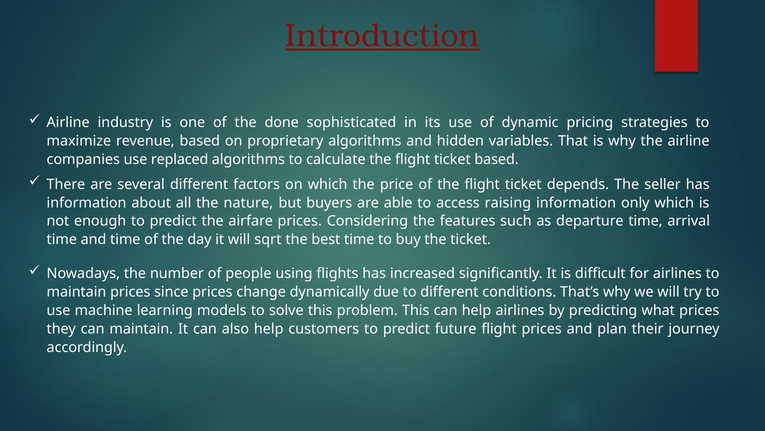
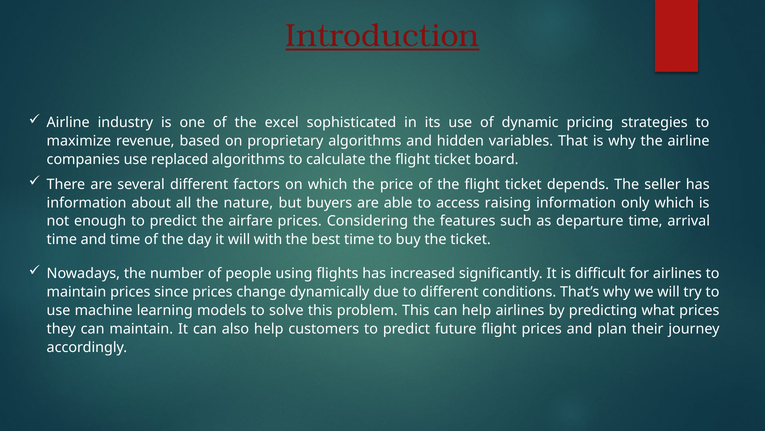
done: done -> excel (282, 122)
ticket based: based -> board (496, 159)
sqrt: sqrt -> with (268, 239)
